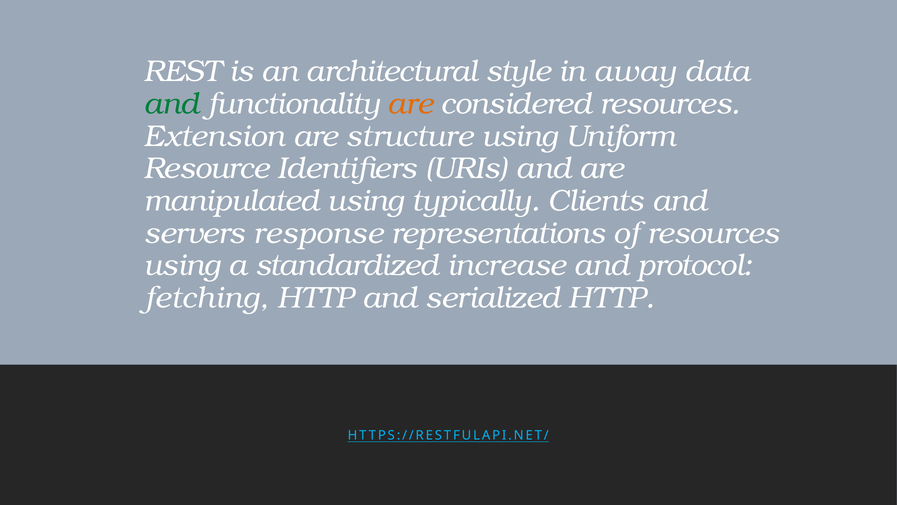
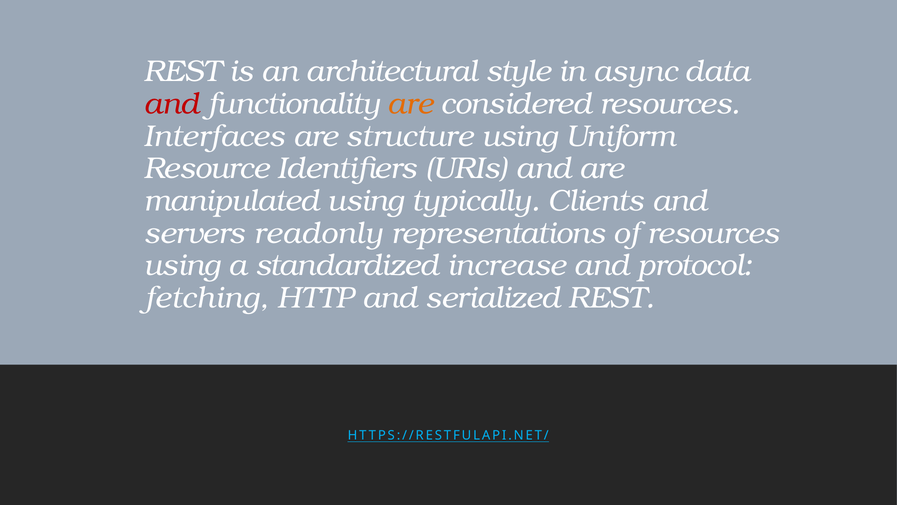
away: away -> async (635, 71)
and colour: green -> red (172, 104)
Extension: Extension -> Interfaces (214, 136)
response: response -> readonly (318, 233)
serialized HTTP: HTTP -> REST (612, 298)
